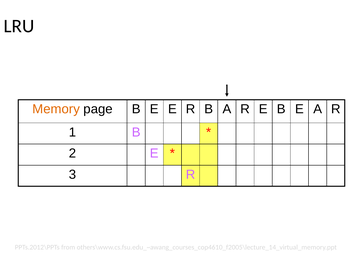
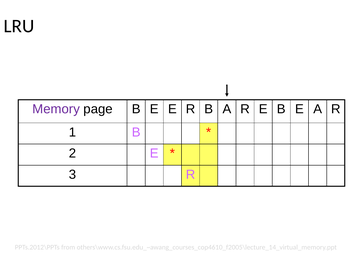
Memory colour: orange -> purple (56, 109)
